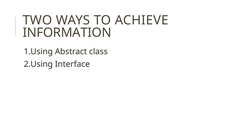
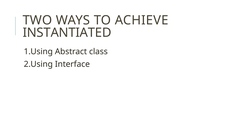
INFORMATION: INFORMATION -> INSTANTIATED (67, 33)
